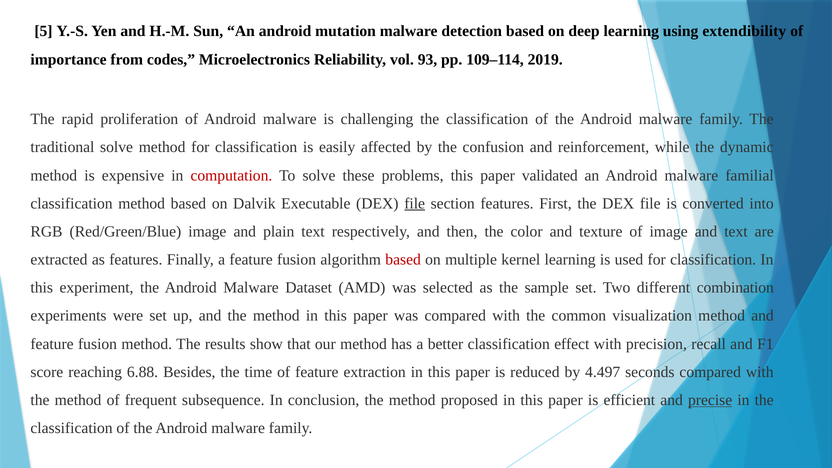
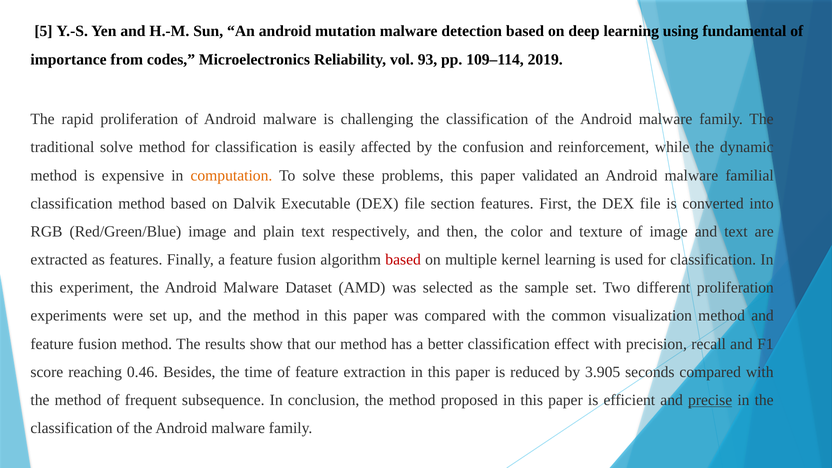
extendibility: extendibility -> fundamental (744, 31)
computation colour: red -> orange (231, 175)
file underline: present -> none (415, 203)
different combination: combination -> proliferation (735, 288)
6.88: 6.88 -> 0.46 (143, 372)
4.497: 4.497 -> 3.905 (603, 372)
